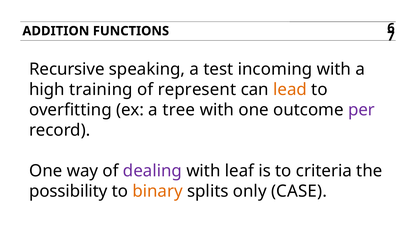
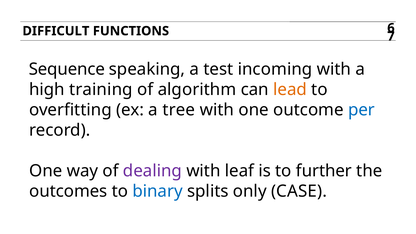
ADDITION: ADDITION -> DIFFICULT (56, 31)
Recursive: Recursive -> Sequence (67, 69)
represent: represent -> algorithm (197, 90)
per colour: purple -> blue (361, 110)
criteria: criteria -> further (324, 171)
possibility: possibility -> outcomes (68, 191)
binary colour: orange -> blue (158, 191)
